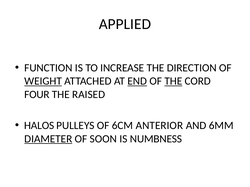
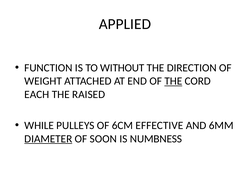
INCREASE: INCREASE -> WITHOUT (122, 68)
WEIGHT underline: present -> none (43, 81)
END underline: present -> none (137, 81)
FOUR: FOUR -> EACH (37, 95)
HALOS: HALOS -> WHILE (39, 126)
ANTERIOR: ANTERIOR -> EFFECTIVE (159, 126)
